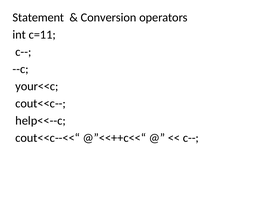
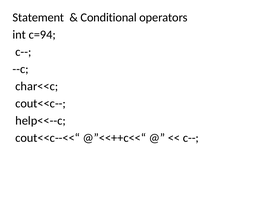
Conversion: Conversion -> Conditional (109, 18)
c=11: c=11 -> c=94 (42, 35)
your<<c: your<<c -> char<<c (37, 87)
